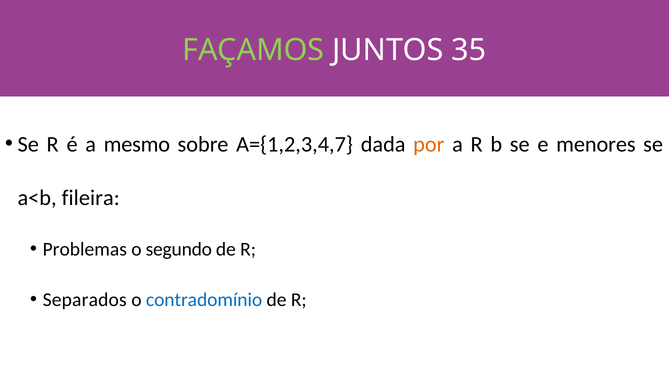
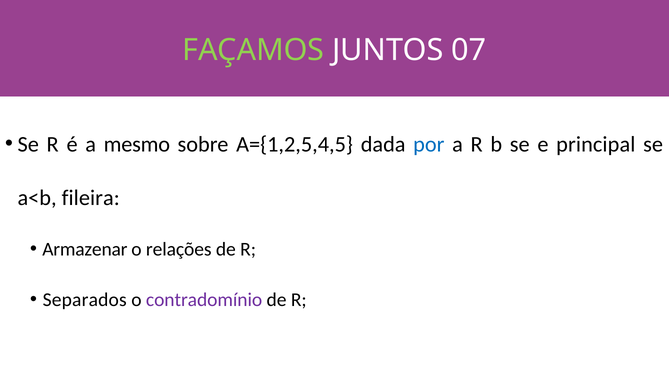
35: 35 -> 07 (469, 50)
A={1,2,3,4,7: A={1,2,3,4,7 -> A={1,2,5,4,5 (295, 144)
por colour: orange -> blue (429, 144)
menores: menores -> principal (596, 144)
Problemas: Problemas -> Armazenar (85, 250)
segundo: segundo -> relações (179, 250)
contradomínio colour: blue -> purple (204, 300)
